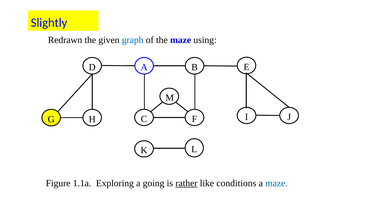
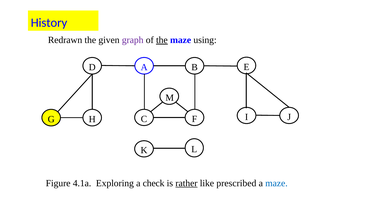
Slightly: Slightly -> History (49, 23)
graph colour: blue -> purple (133, 40)
the underline: none -> present (162, 40)
1.1a: 1.1a -> 4.1a (82, 183)
going: going -> check (154, 183)
conditions: conditions -> prescribed (236, 183)
